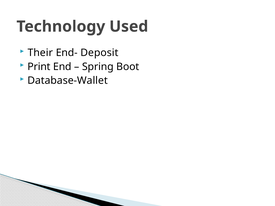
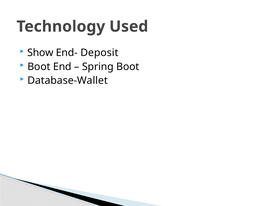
Their: Their -> Show (40, 53)
Print: Print -> Boot (39, 67)
